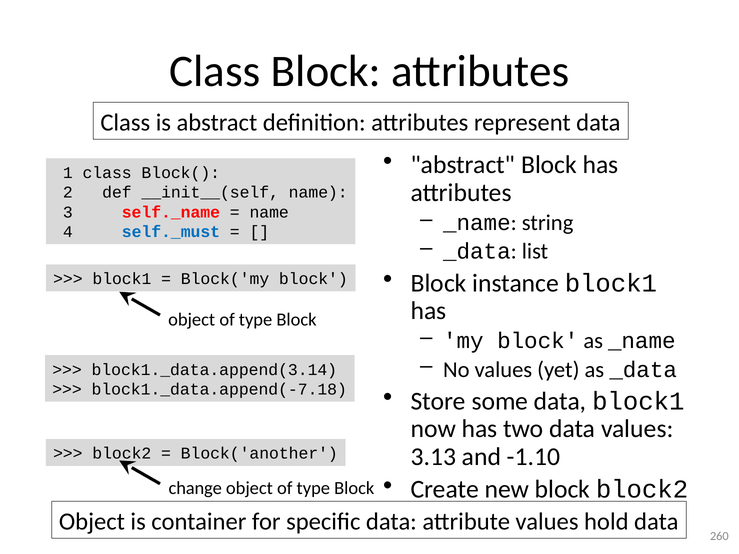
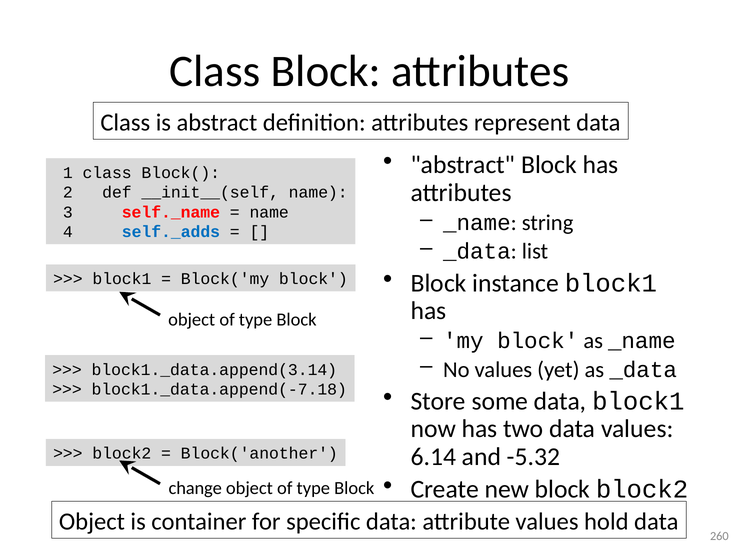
self._must: self._must -> self._adds (171, 232)
3.13: 3.13 -> 6.14 (433, 457)
-1.10: -1.10 -> -5.32 (534, 457)
